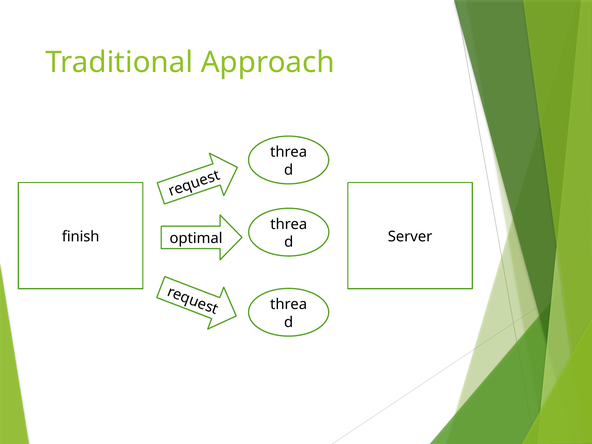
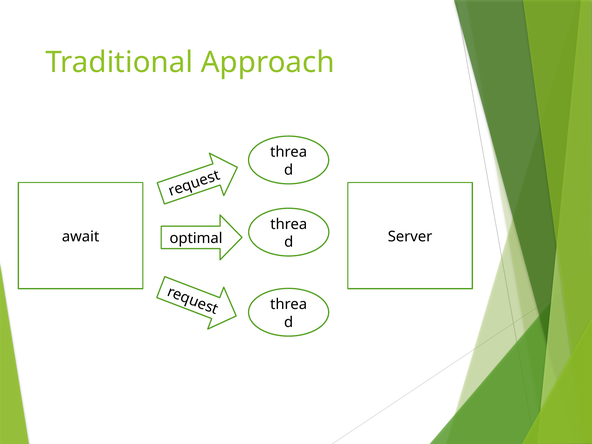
finish: finish -> await (81, 237)
